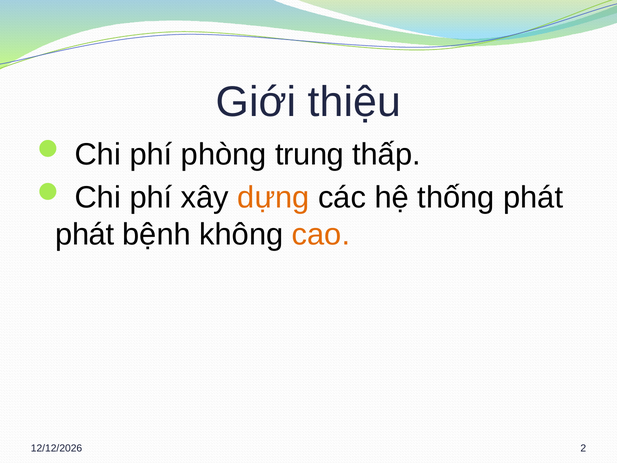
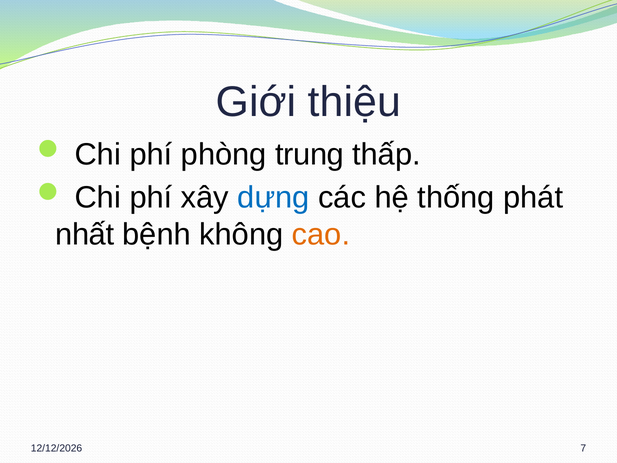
dựng colour: orange -> blue (273, 197)
phát: phát -> nhất (85, 235)
2: 2 -> 7 (583, 448)
